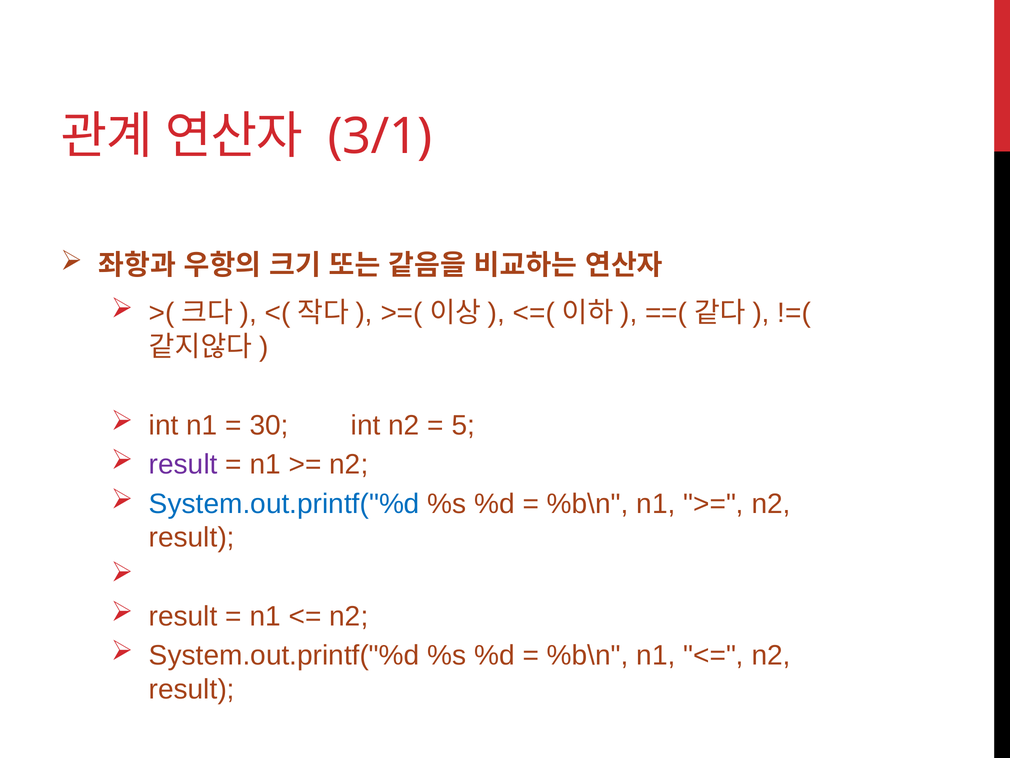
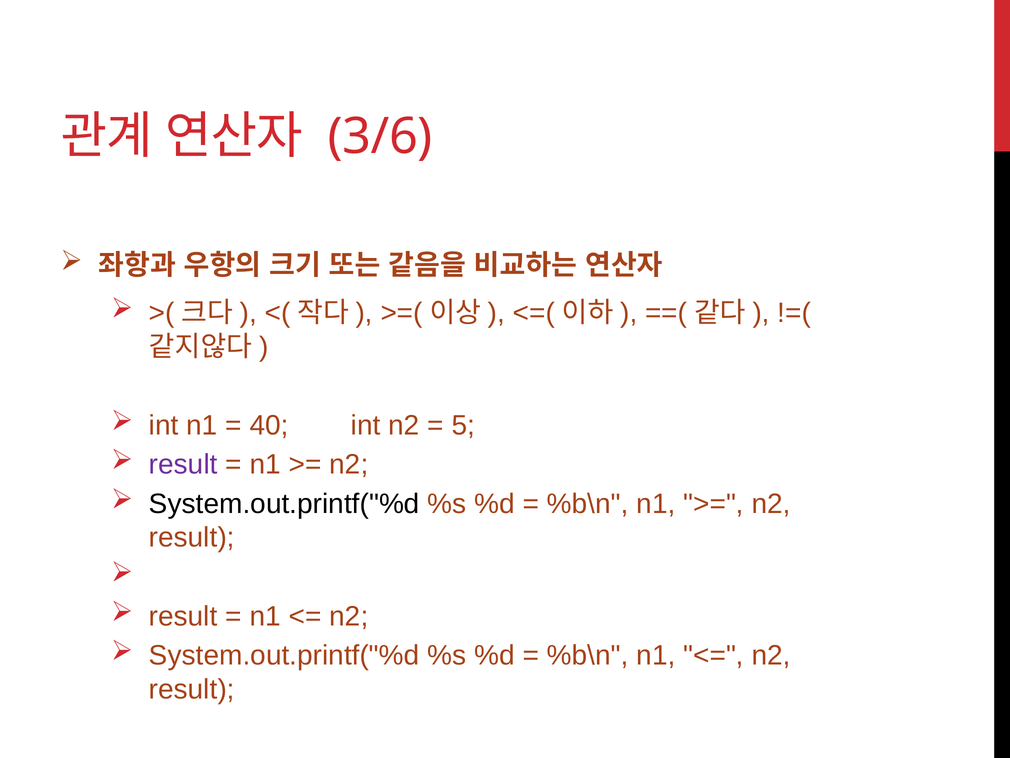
3/1: 3/1 -> 3/6 (380, 137)
30: 30 -> 40 (269, 425)
System.out.printf("%d colour: blue -> black (284, 504)
